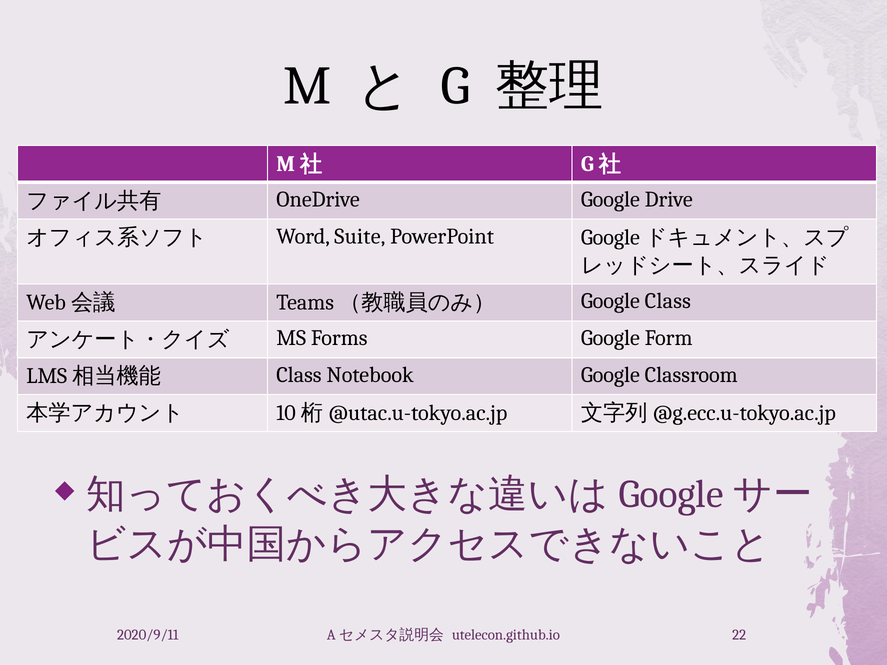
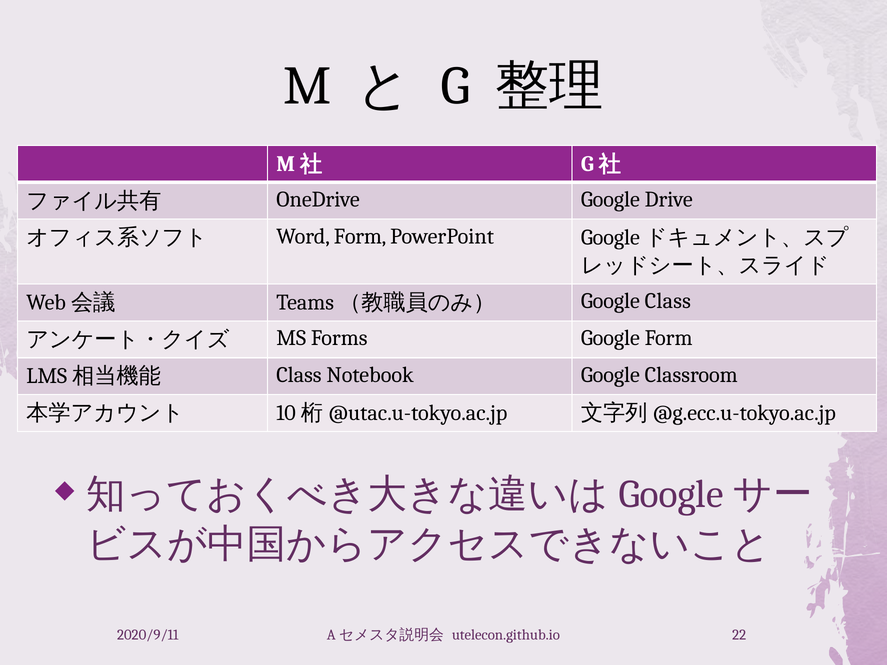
Word Suite: Suite -> Form (360, 236)
